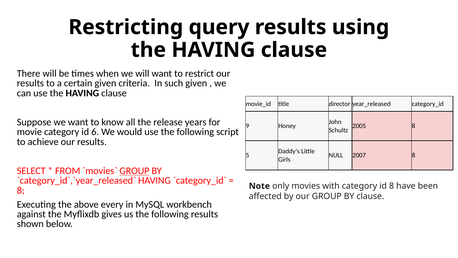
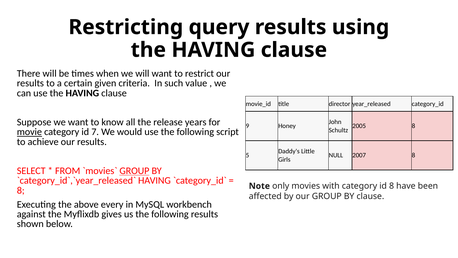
such given: given -> value (196, 83)
movie underline: none -> present (29, 132)
6: 6 -> 7 (95, 132)
